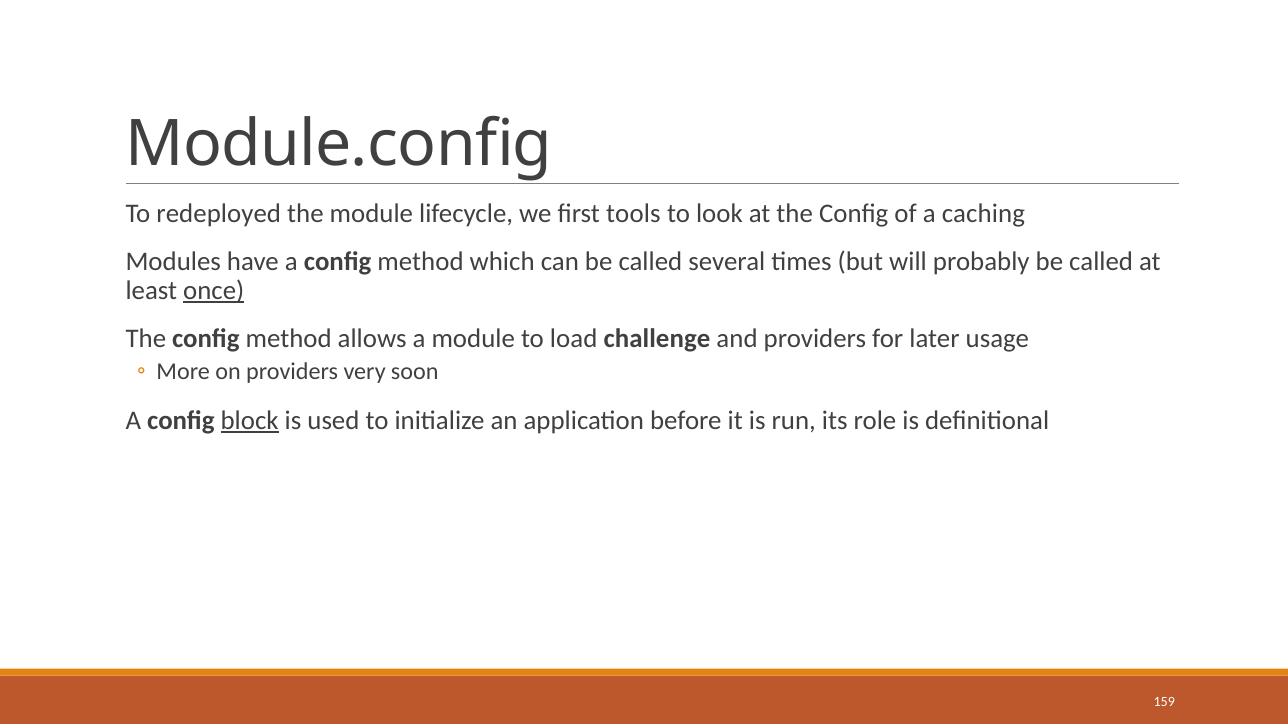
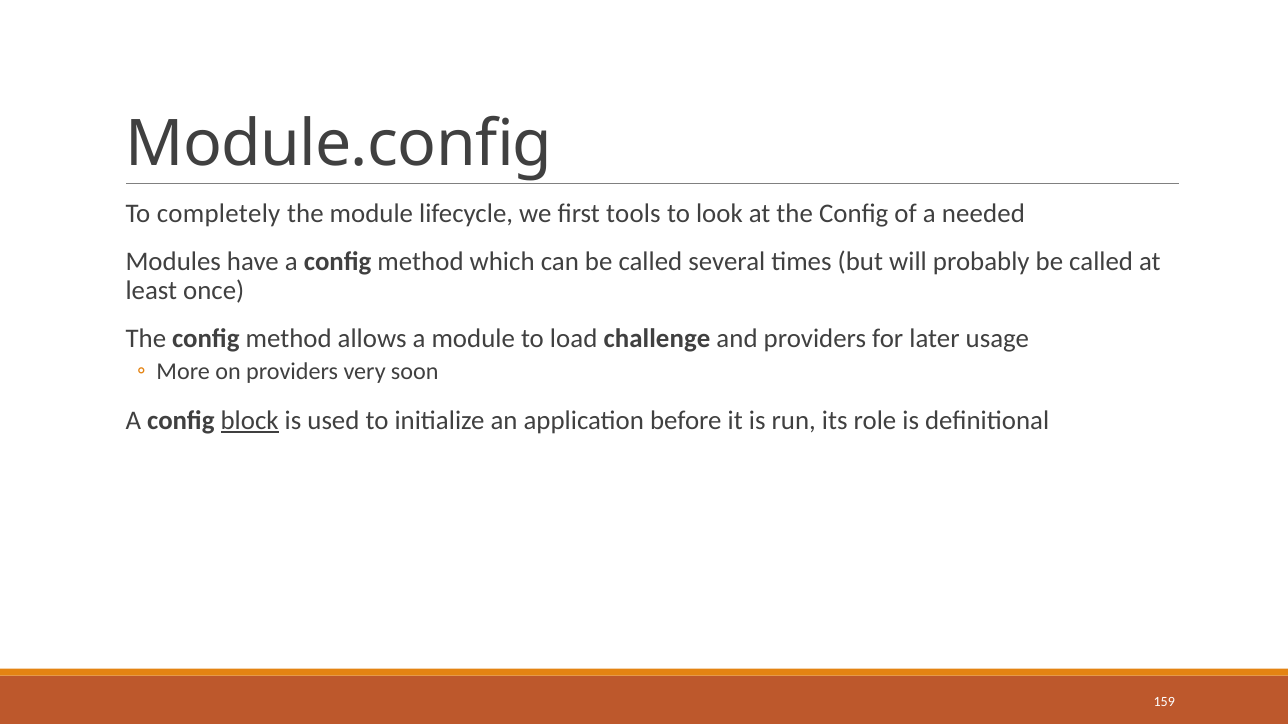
redeployed: redeployed -> completely (219, 214)
caching: caching -> needed (983, 214)
once underline: present -> none (214, 291)
